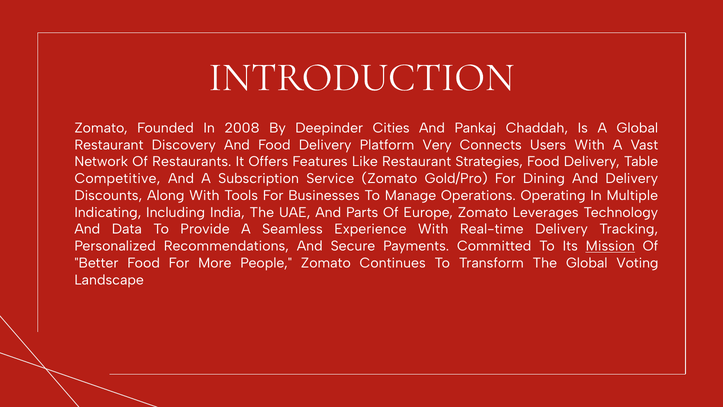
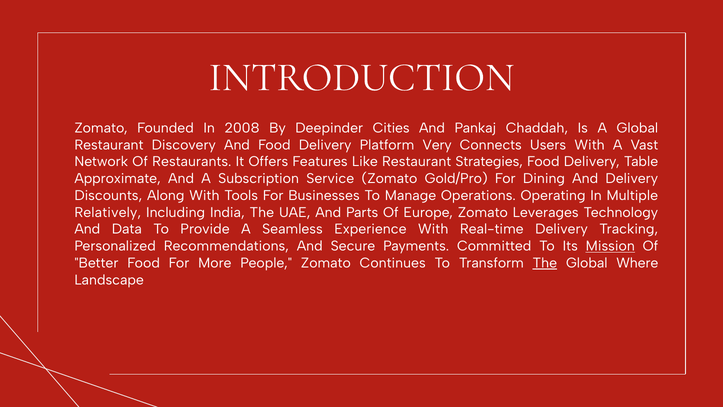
Competitive: Competitive -> Approximate (118, 179)
Indicating: Indicating -> Relatively (108, 212)
The underline: none -> present (545, 263)
Voting: Voting -> Where (637, 263)
